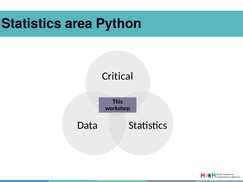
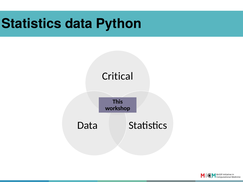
area: area -> data (79, 24)
